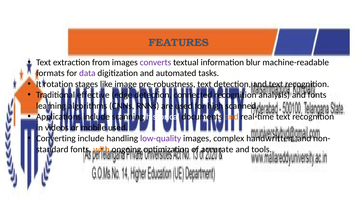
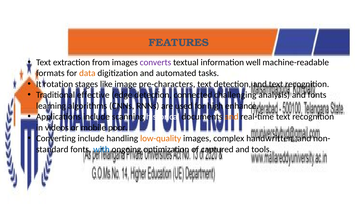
blur: blur -> well (253, 62)
data colour: purple -> orange (87, 73)
pre-robustness: pre-robustness -> pre-characters (167, 84)
connected recognition: recognition -> challenging (235, 95)
scanned: scanned -> enhance (242, 106)
mobile used: used -> poor (118, 127)
low-quality colour: purple -> orange (161, 138)
with colour: orange -> blue (101, 149)
accurate: accurate -> captured (217, 149)
